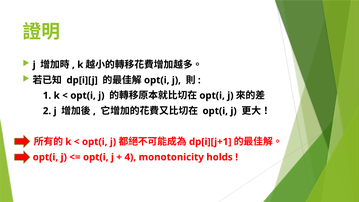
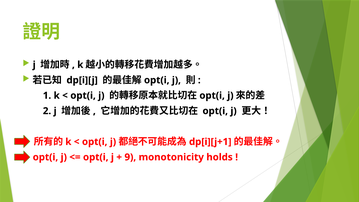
4: 4 -> 9 (130, 157)
